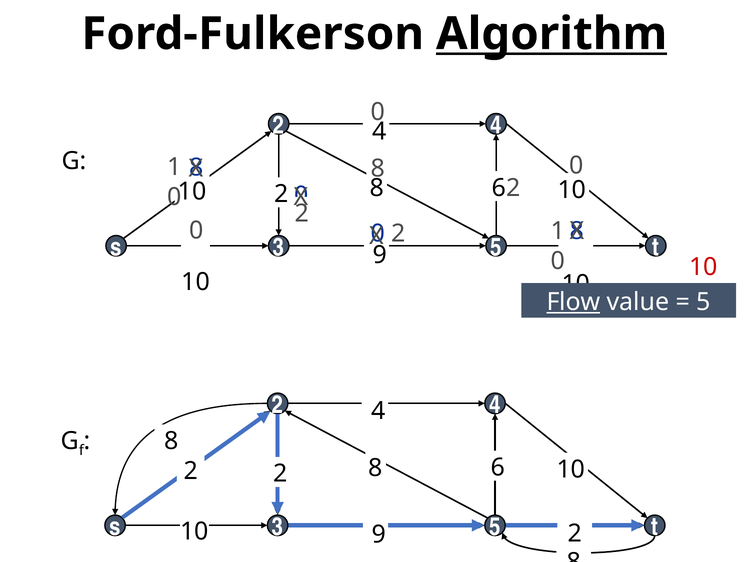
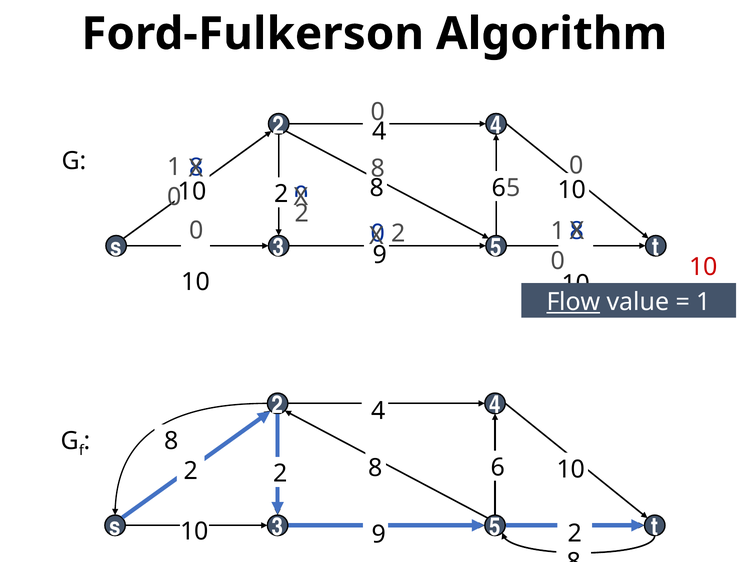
Algorithm underline: present -> none (552, 34)
2: 2 -> 5 (513, 188)
5: 5 -> 1 (704, 302)
